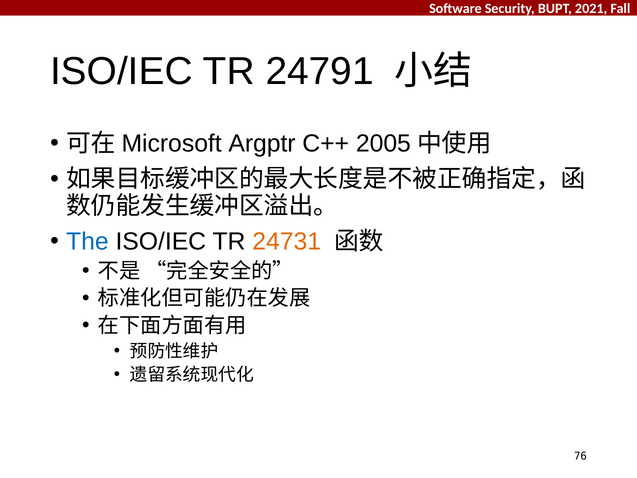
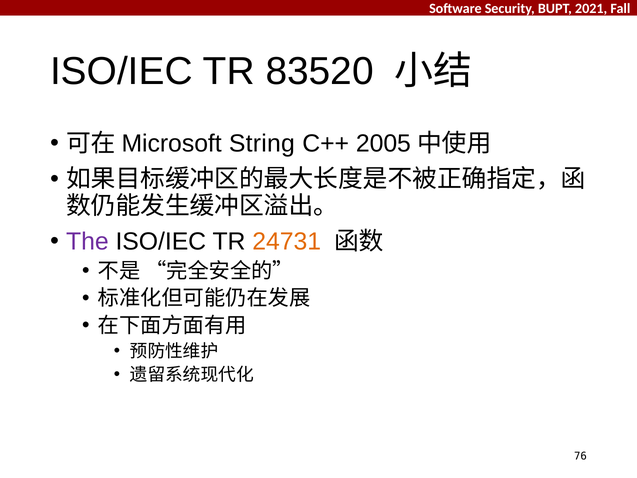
24791: 24791 -> 83520 (320, 71)
Argptr: Argptr -> String (262, 144)
The colour: blue -> purple (87, 242)
